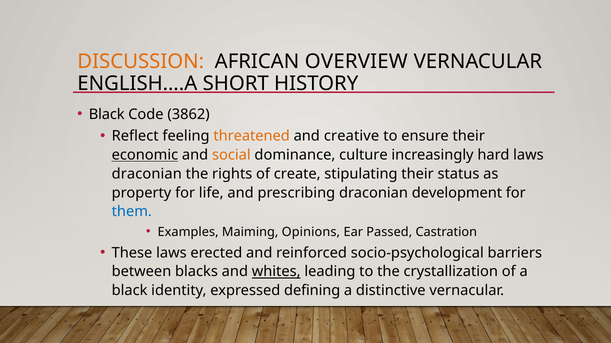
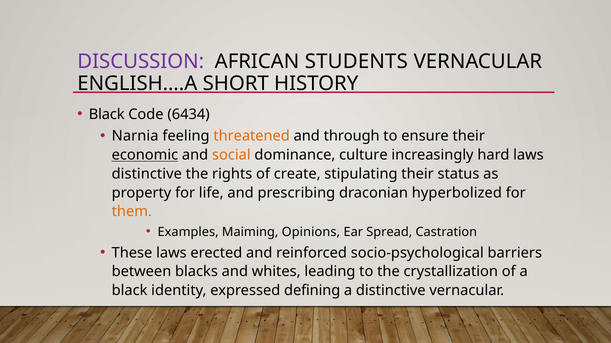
DISCUSSION colour: orange -> purple (141, 62)
OVERVIEW: OVERVIEW -> STUDENTS (356, 62)
3862: 3862 -> 6434 (189, 114)
Reflect: Reflect -> Narnia (135, 136)
creative: creative -> through (352, 136)
draconian: draconian -> distinctive (147, 174)
development: development -> hyperbolized (457, 193)
them colour: blue -> orange (132, 212)
Passed: Passed -> Spread (389, 232)
whites underline: present -> none (276, 272)
